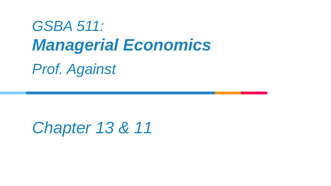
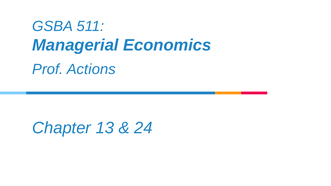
Against: Against -> Actions (91, 69)
11: 11 -> 24 (143, 128)
